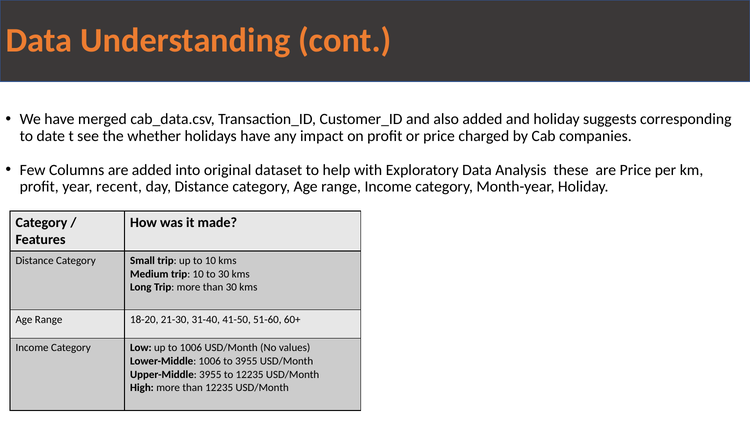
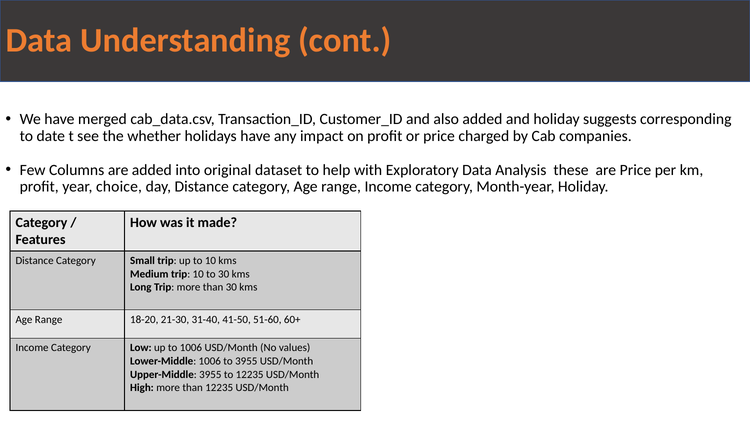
recent: recent -> choice (119, 187)
